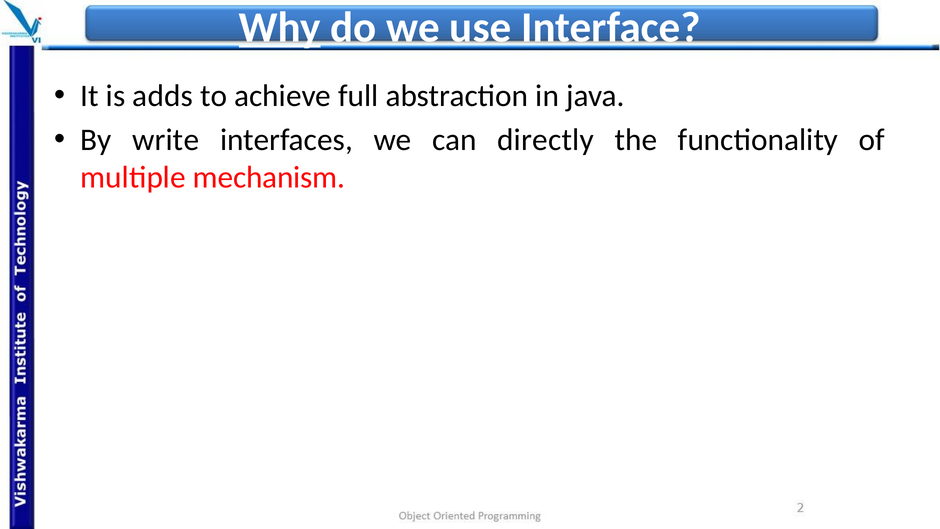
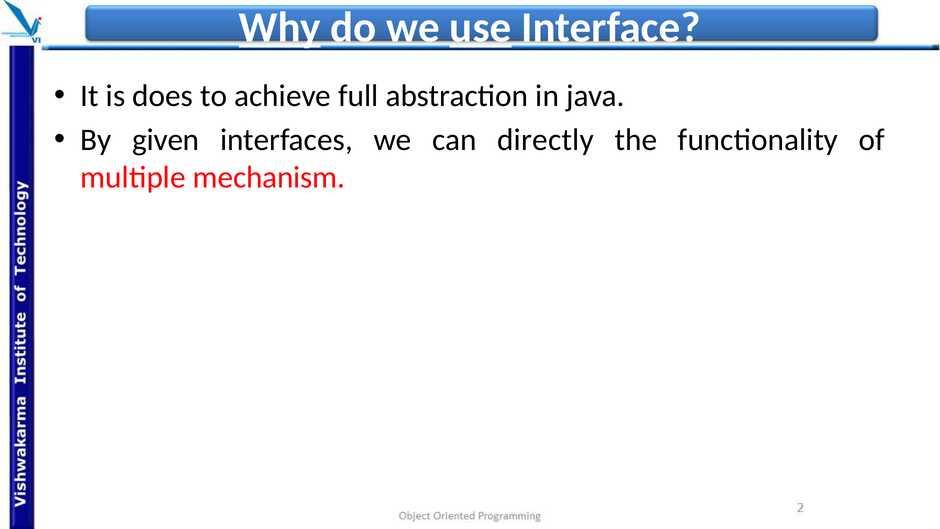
use underline: none -> present (480, 28)
adds: adds -> does (163, 96)
write: write -> given (166, 140)
